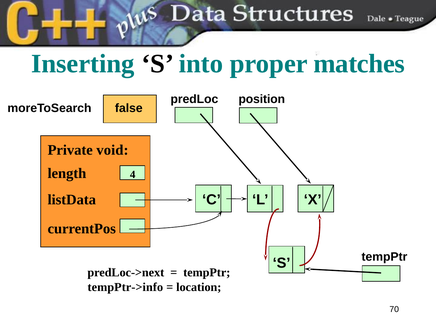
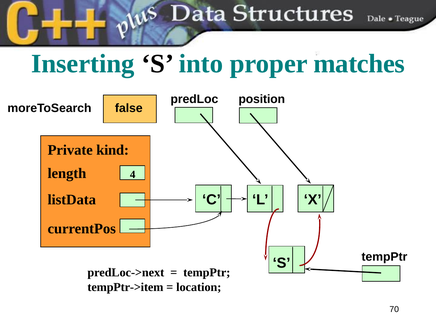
void: void -> kind (113, 150)
tempPtr->info: tempPtr->info -> tempPtr->item (125, 287)
